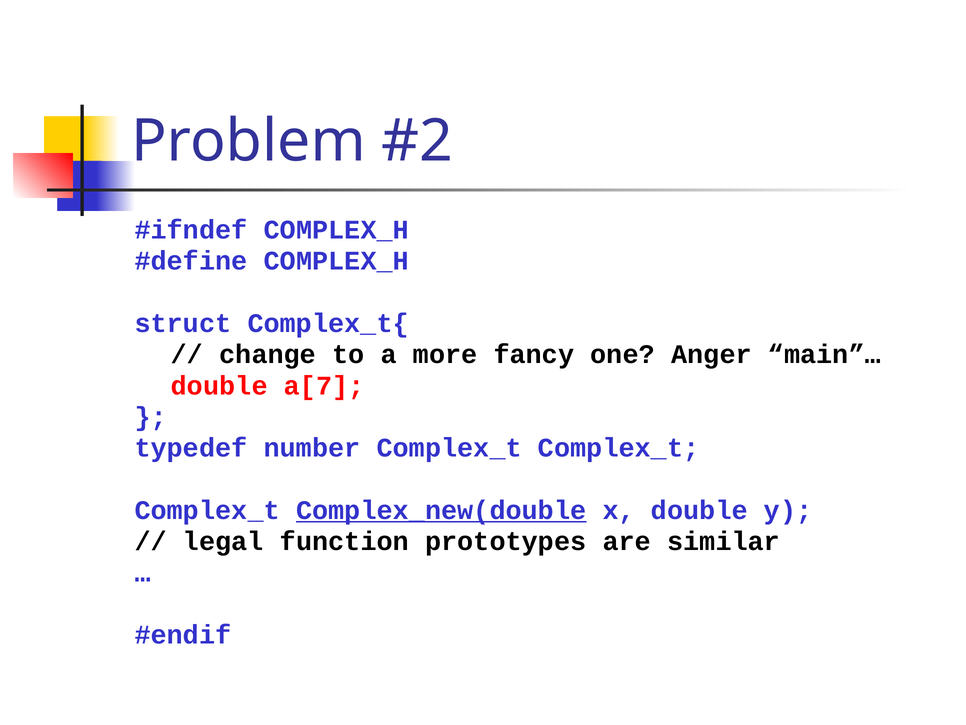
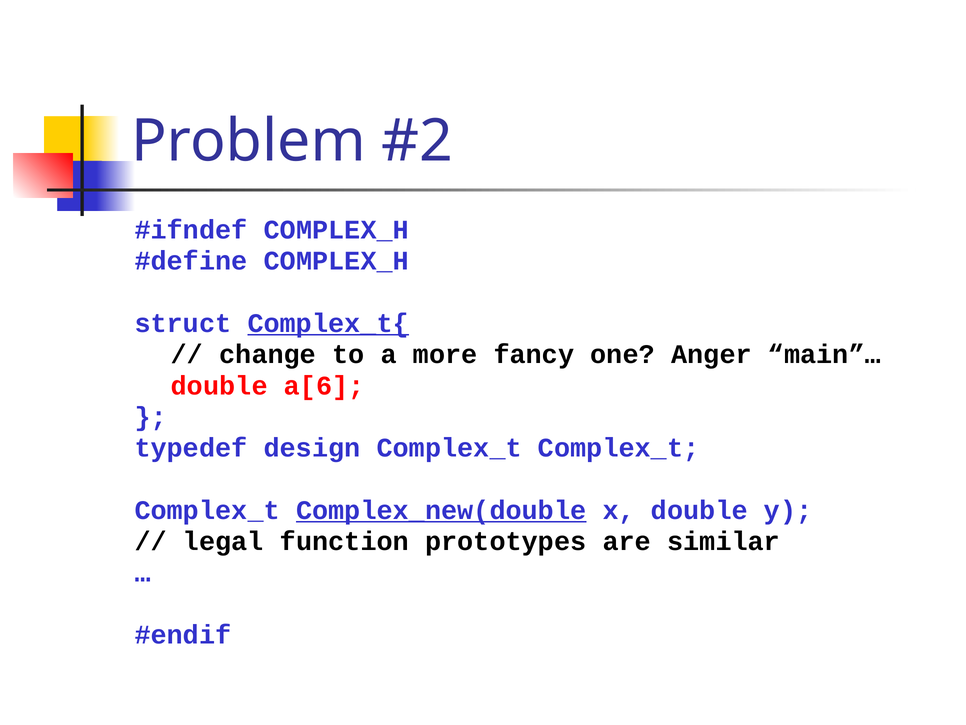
Complex_t{ underline: none -> present (328, 323)
a[7: a[7 -> a[6 (324, 385)
number: number -> design (312, 448)
